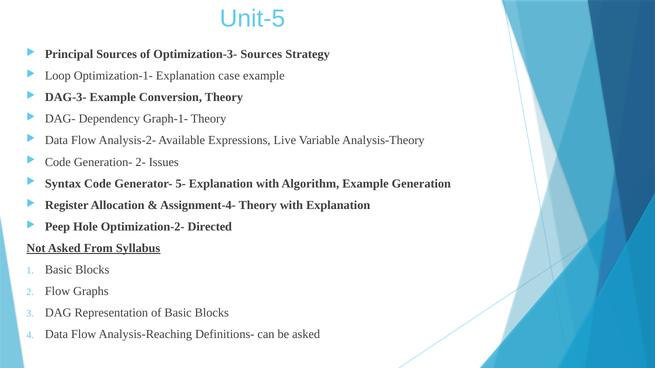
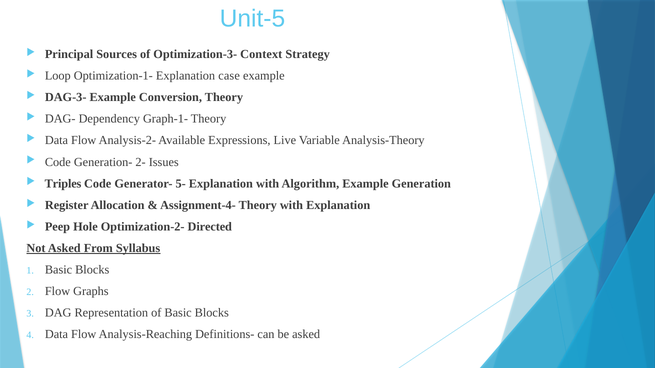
Optimization-3- Sources: Sources -> Context (261, 54)
Syntax: Syntax -> Triples (63, 184)
